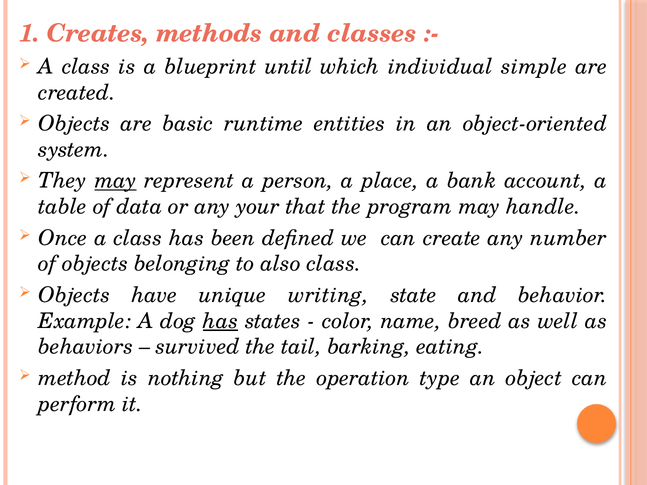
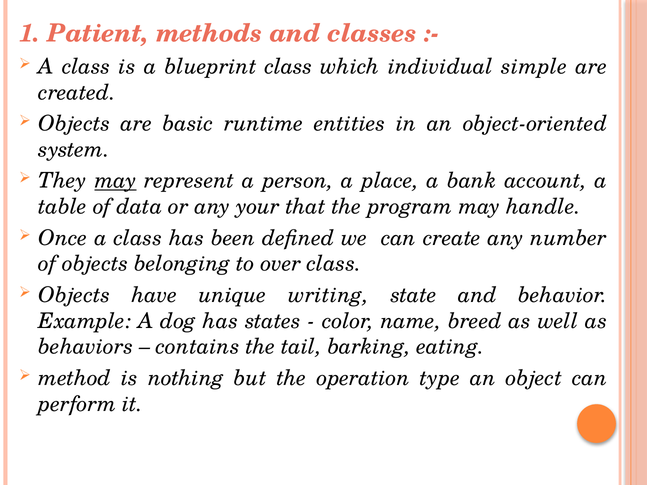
Creates: Creates -> Patient (98, 33)
blueprint until: until -> class (289, 67)
also: also -> over (281, 264)
has underline: present -> none (221, 321)
survived: survived -> contains (198, 347)
